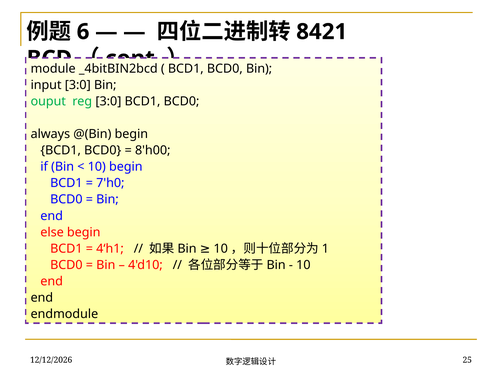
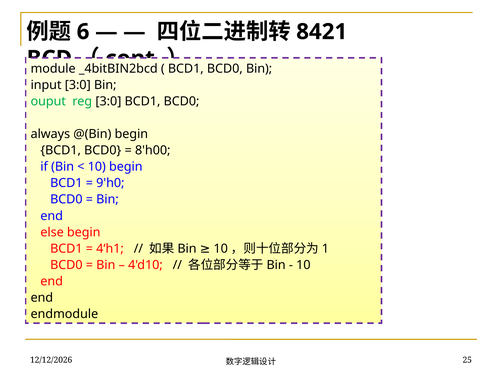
7'h0: 7'h0 -> 9'h0 (110, 183)
